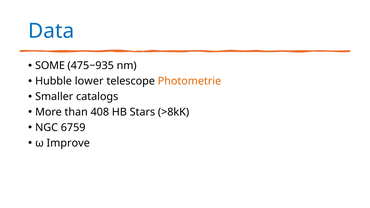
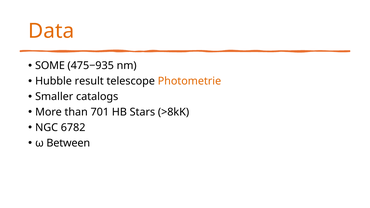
Data colour: blue -> orange (51, 31)
lower: lower -> result (89, 81)
408: 408 -> 701 (100, 112)
6759: 6759 -> 6782 (73, 128)
Improve: Improve -> Between (68, 143)
